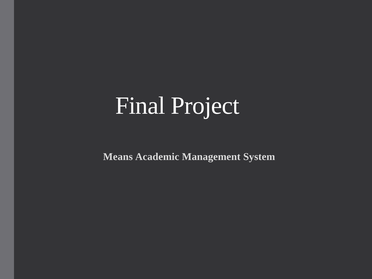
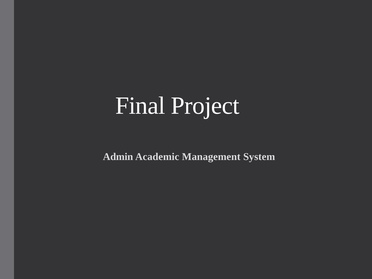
Means: Means -> Admin (118, 157)
